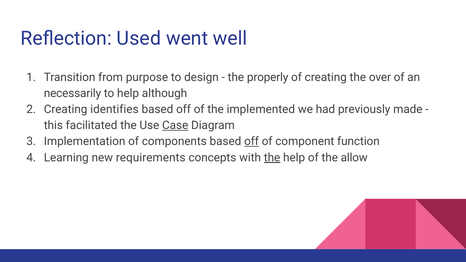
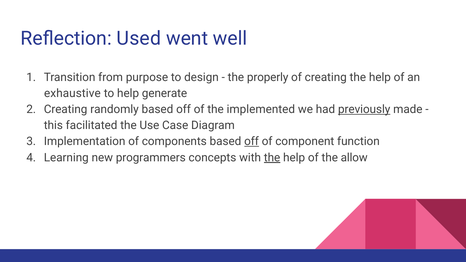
creating the over: over -> help (380, 77)
necessarily: necessarily -> exhaustive (72, 93)
although: although -> generate (165, 93)
identifies: identifies -> randomly (114, 109)
previously underline: none -> present (364, 109)
Case underline: present -> none (175, 125)
requirements: requirements -> programmers (151, 158)
